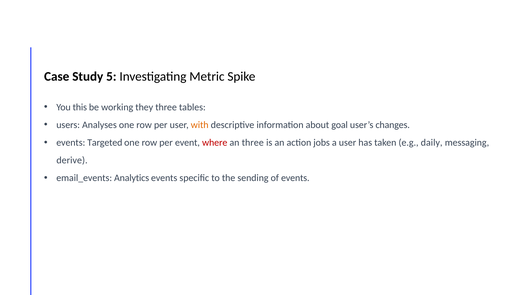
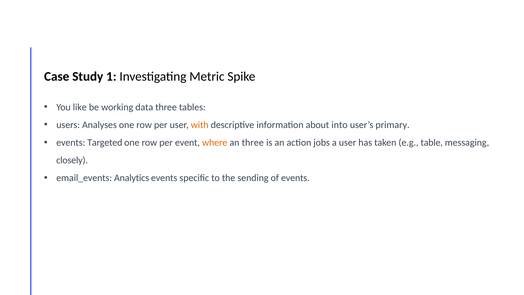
5: 5 -> 1 (111, 76)
this: this -> like (80, 107)
they: they -> data (144, 107)
goal: goal -> into (340, 125)
changes: changes -> primary (393, 125)
where colour: red -> orange (215, 143)
daily: daily -> table (432, 143)
derive: derive -> closely (72, 160)
